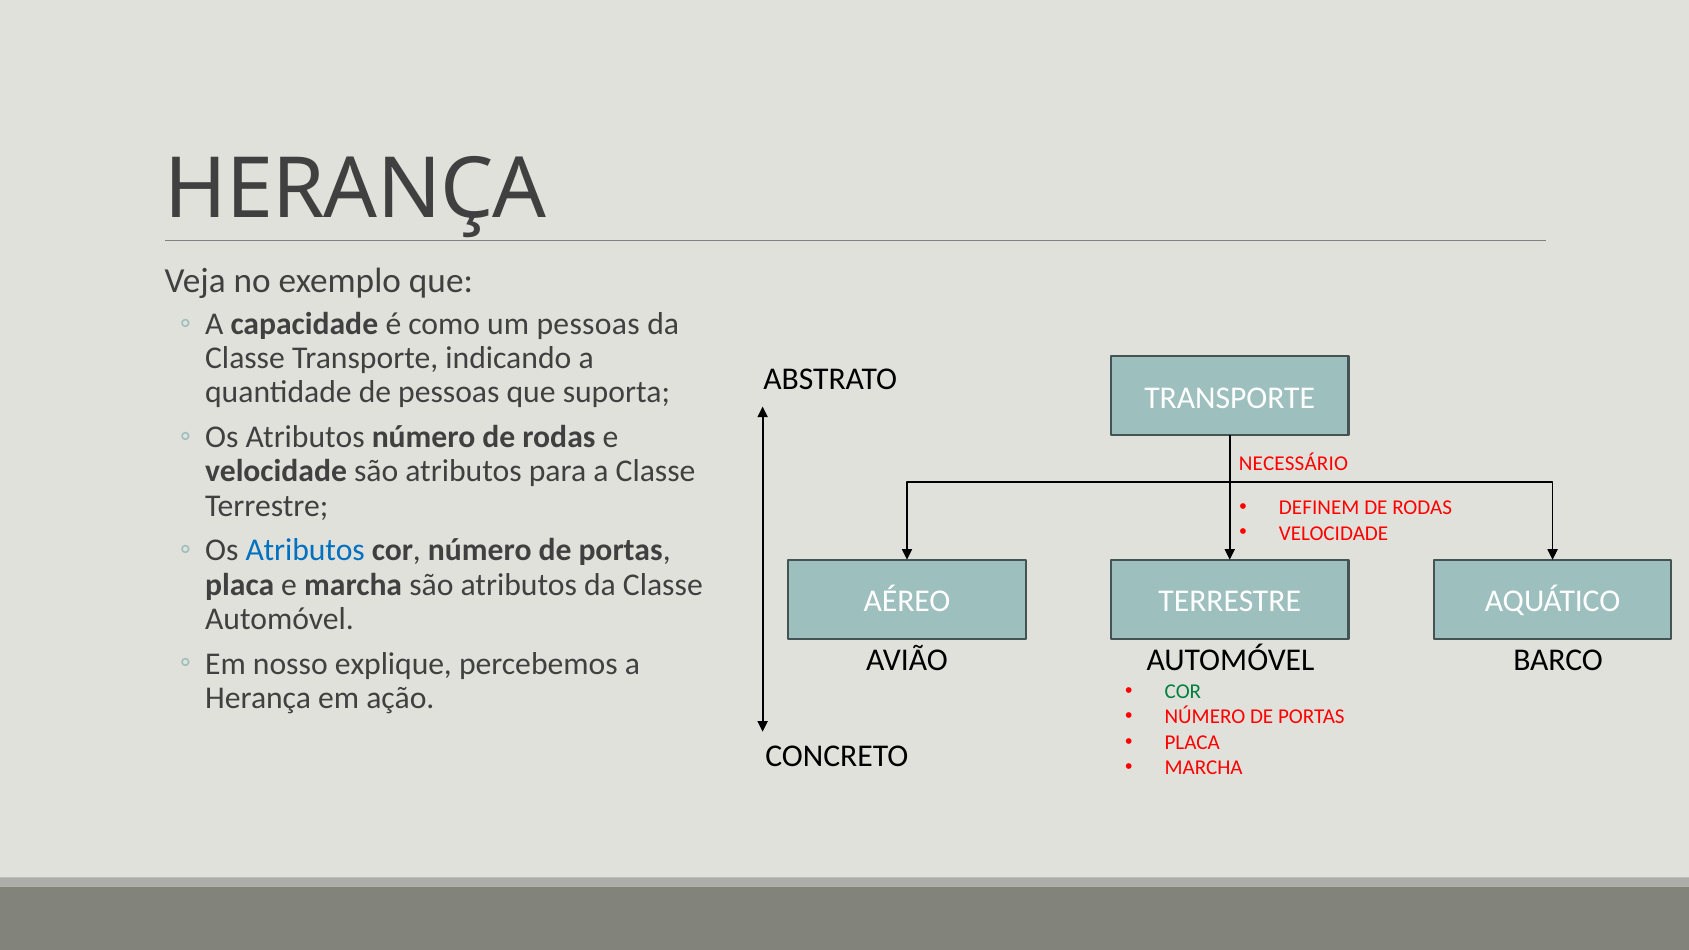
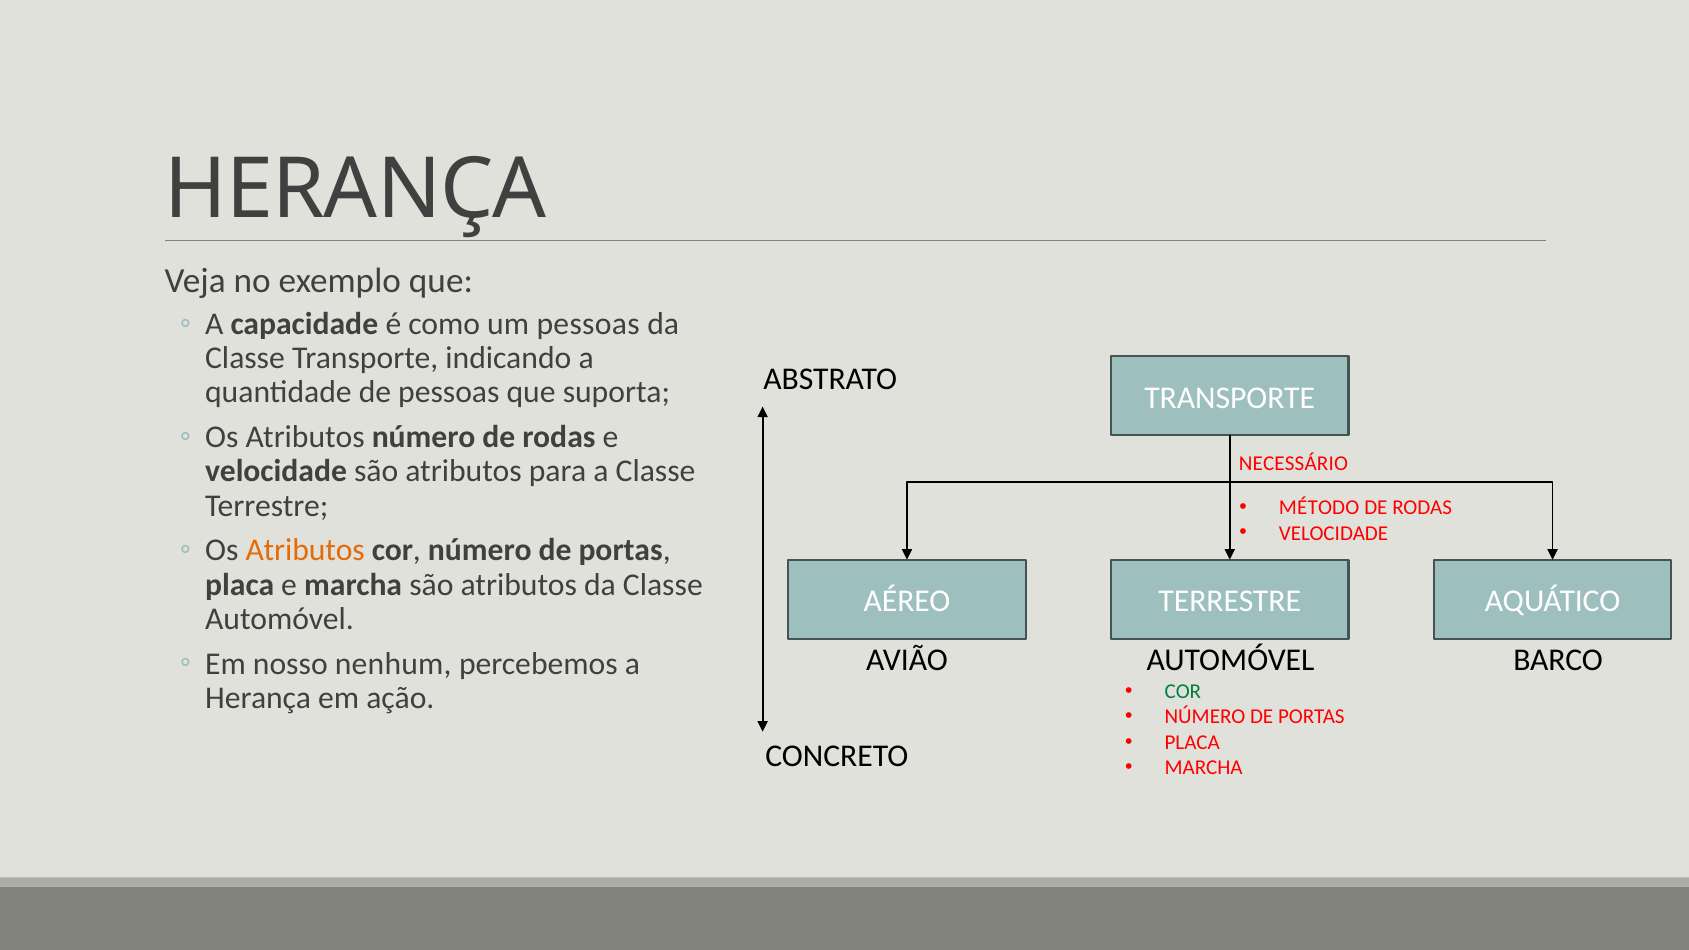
DEFINEM: DEFINEM -> MÉTODO (1319, 508)
Atributos colour: blue -> orange (305, 551)
explique: explique -> nenhum (393, 664)
